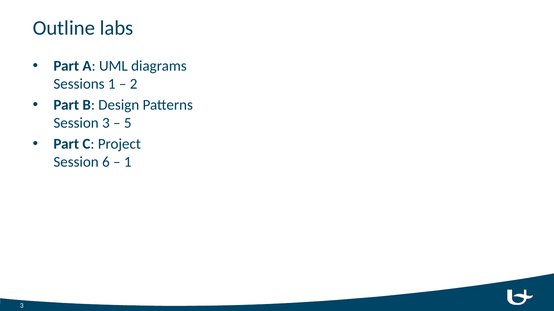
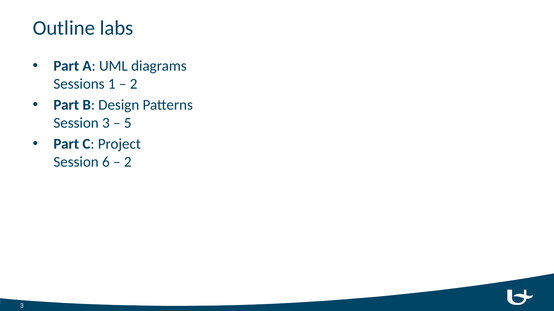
1: 1 -> 2 (128, 162)
